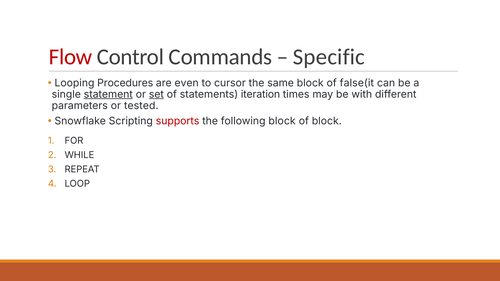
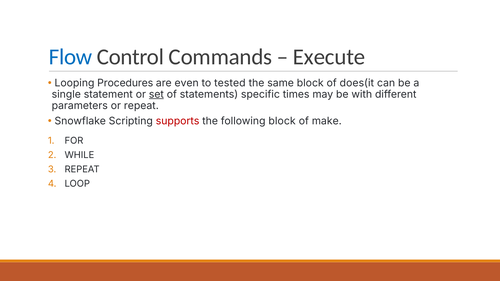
Flow colour: red -> blue (71, 57)
Specific: Specific -> Execute (329, 57)
cursor: cursor -> tested (230, 83)
false(it: false(it -> does(it (357, 83)
statement underline: present -> none (108, 94)
iteration: iteration -> specific (260, 94)
or tested: tested -> repeat (141, 106)
of block: block -> make (327, 121)
